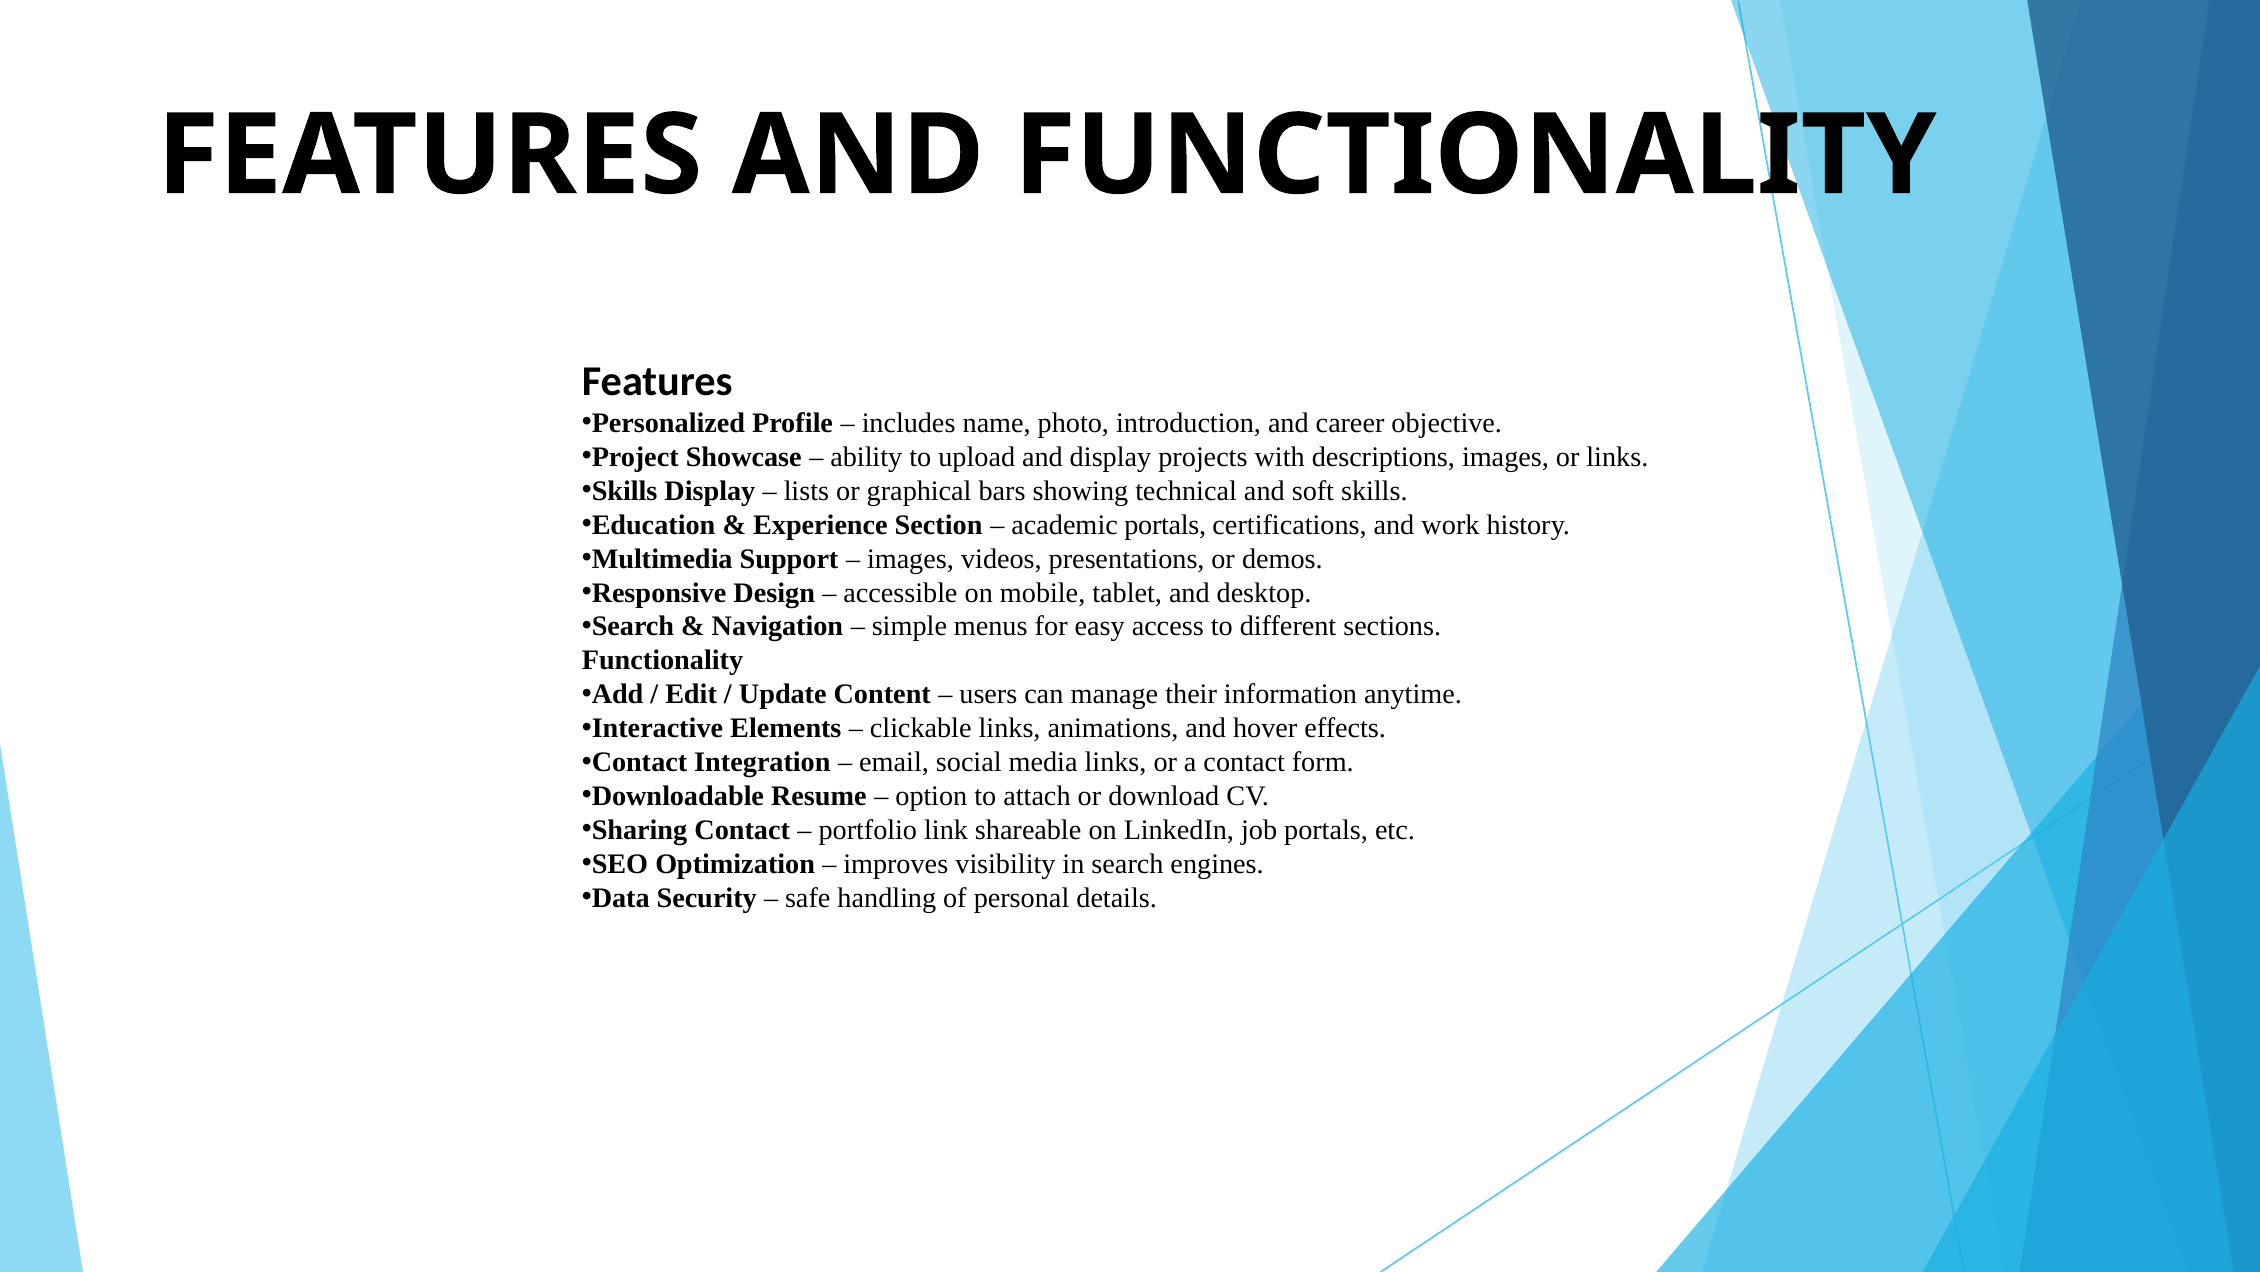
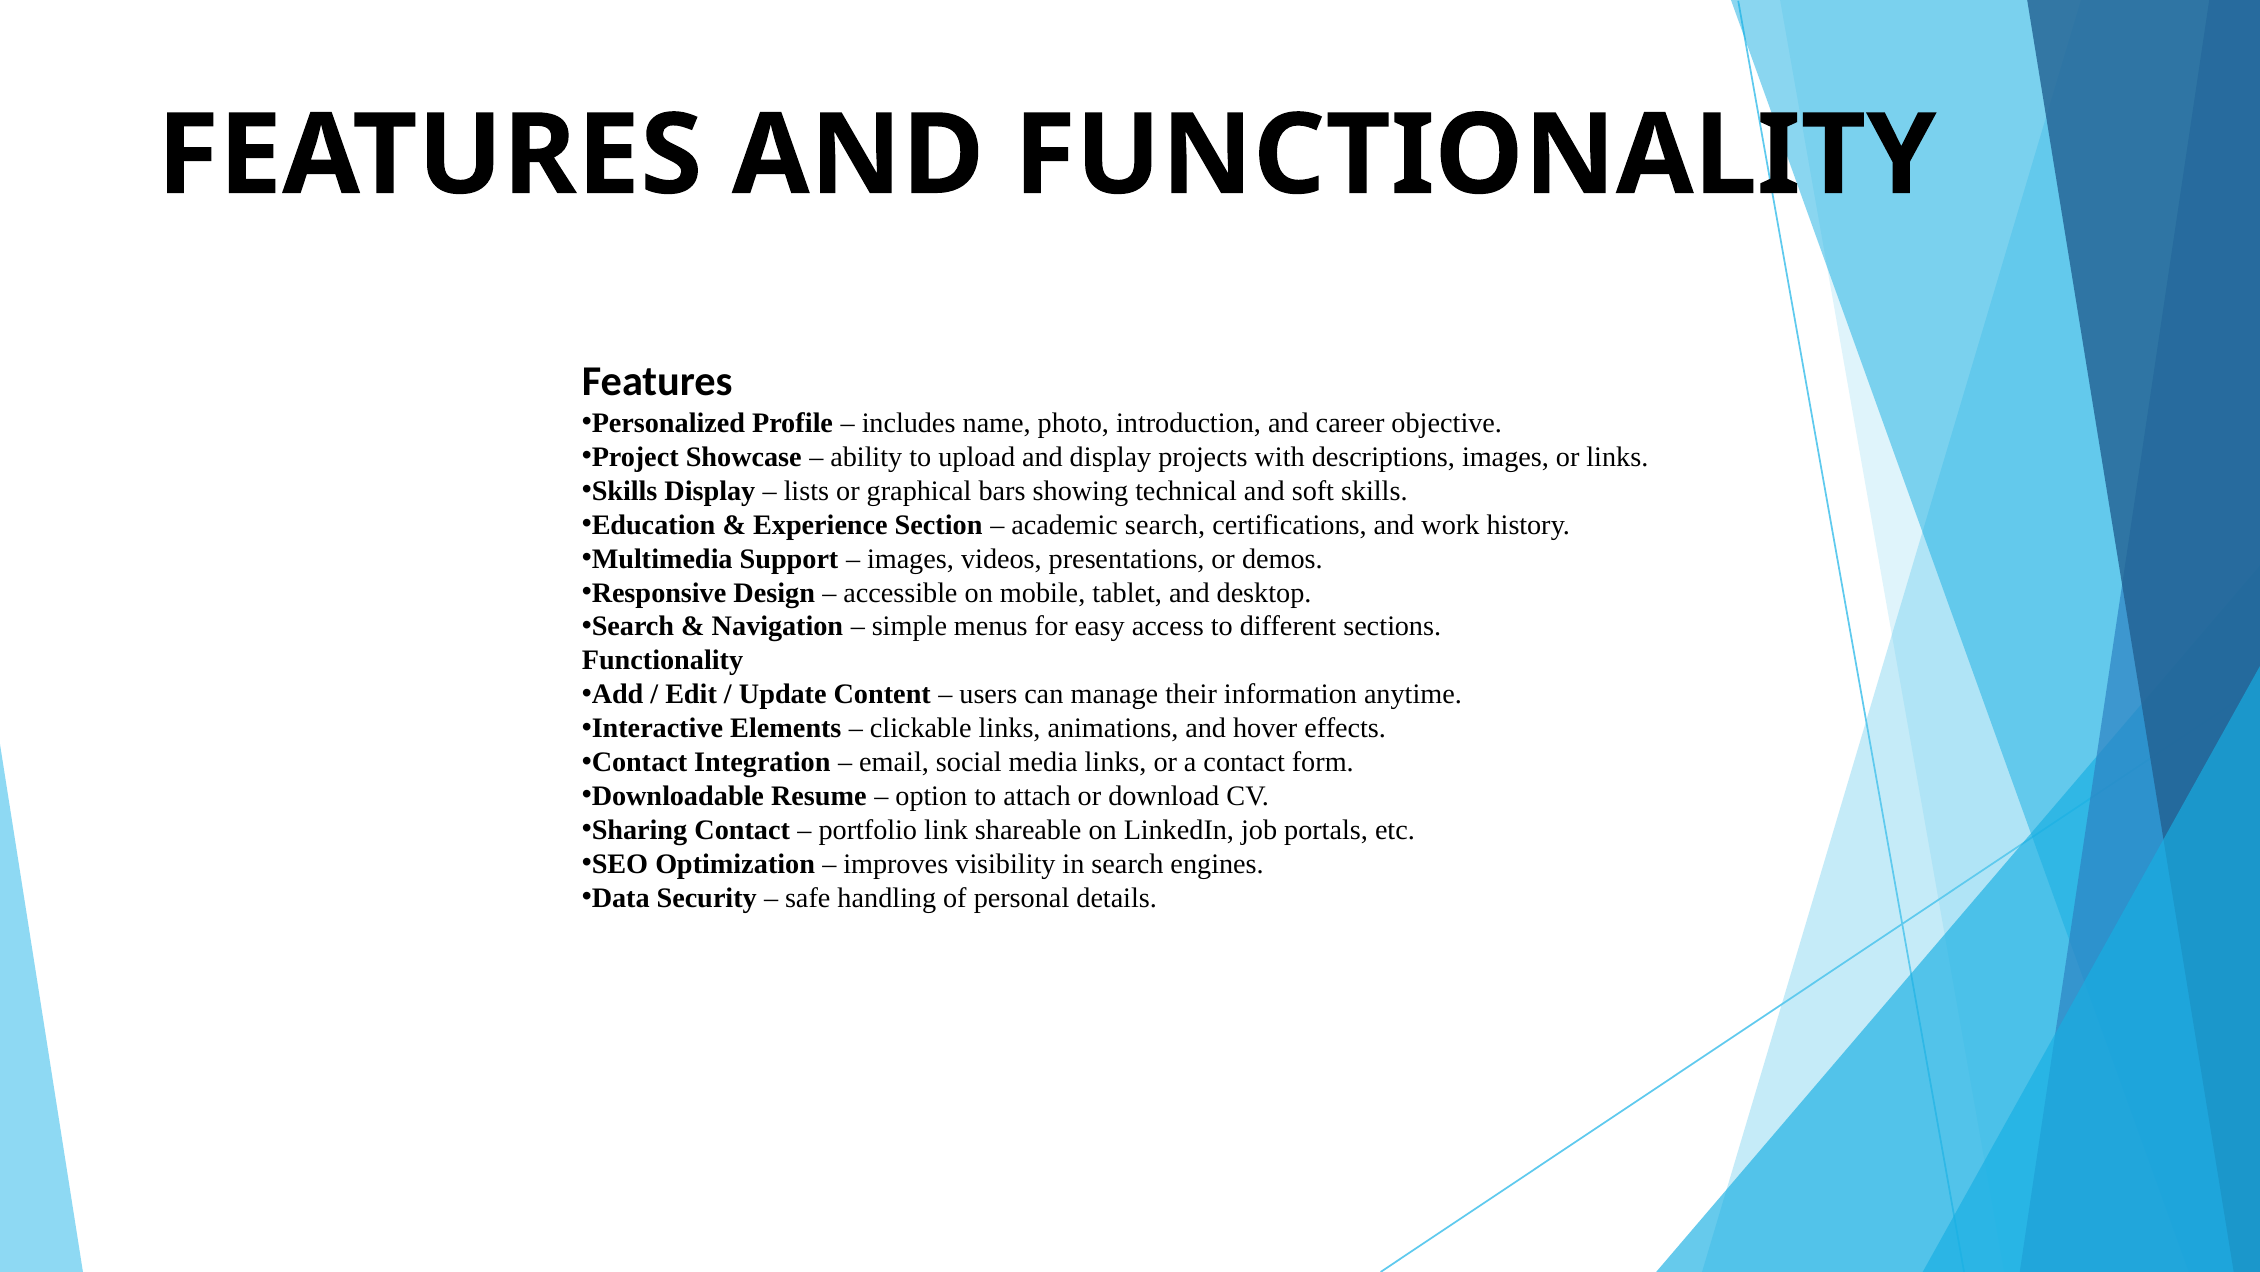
academic portals: portals -> search (1165, 525)
